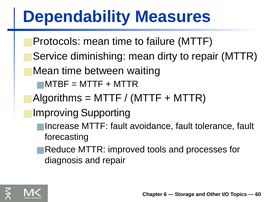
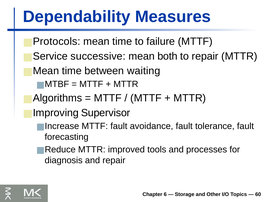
diminishing: diminishing -> successive (98, 56)
dirty: dirty -> both (168, 56)
Supporting: Supporting -> Supervisor (106, 113)
